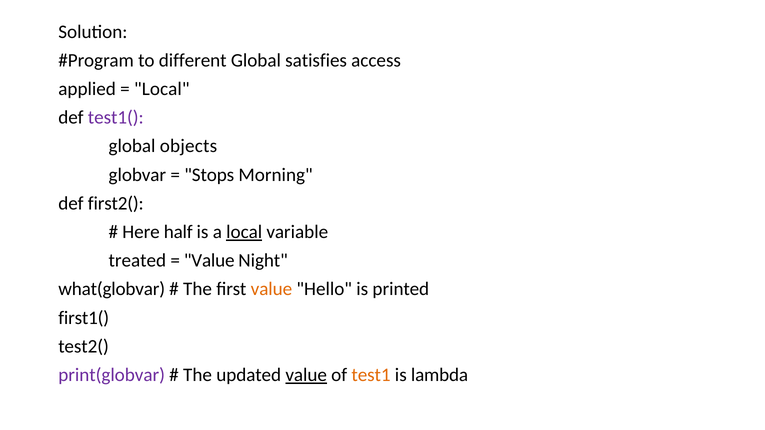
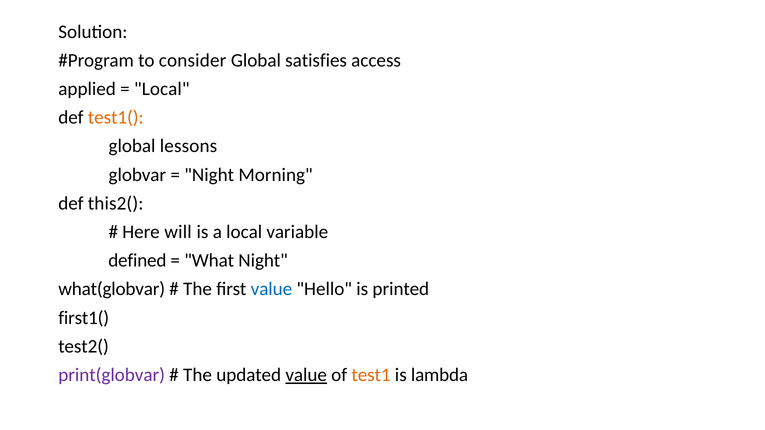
different: different -> consider (193, 60)
test1( colour: purple -> orange (116, 118)
objects: objects -> lessons (189, 146)
Stops: Stops -> Night (209, 175)
first2(: first2( -> this2( (116, 204)
half: half -> will (178, 232)
local underline: present -> none (244, 232)
treated: treated -> defined (137, 261)
Value: Value -> What (209, 261)
value colour: orange -> blue (271, 289)
